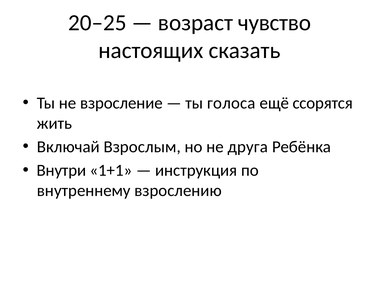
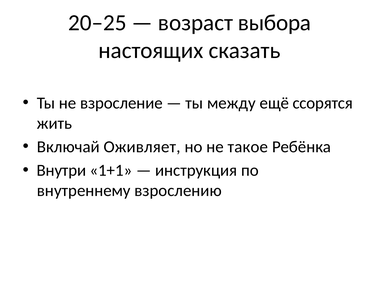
чувство: чувство -> выбора (275, 23)
голоса: голоса -> между (231, 103)
Взрослым: Взрослым -> Оживляет (142, 147)
друга: друга -> такое (248, 147)
